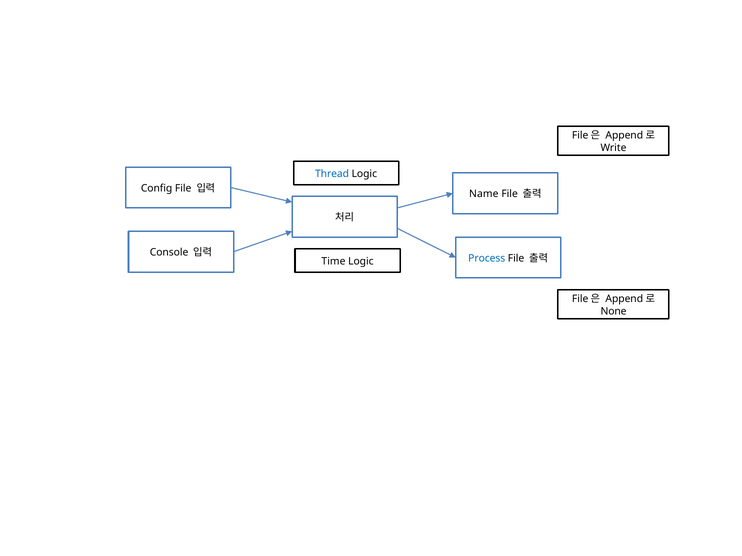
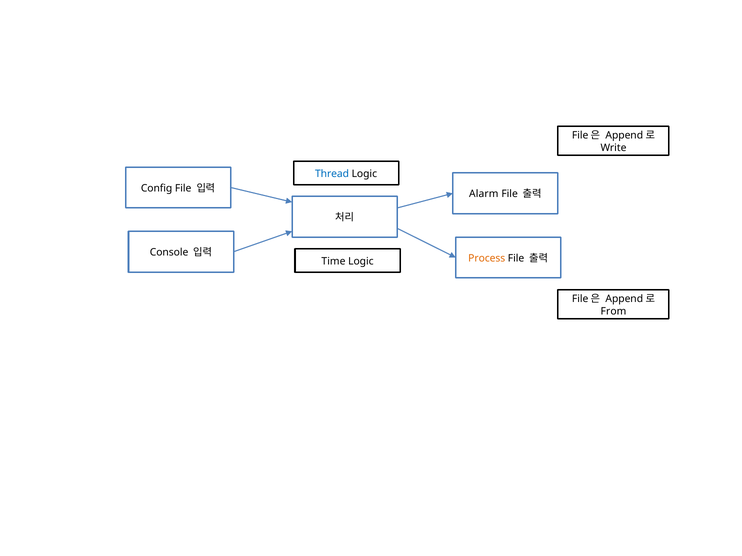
Name: Name -> Alarm (484, 194)
Process colour: blue -> orange (487, 258)
None: None -> From (613, 311)
